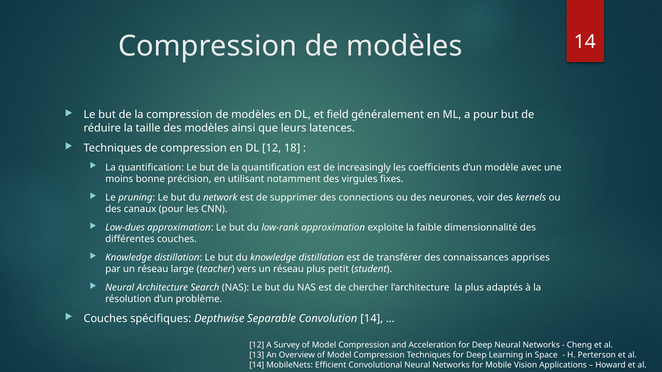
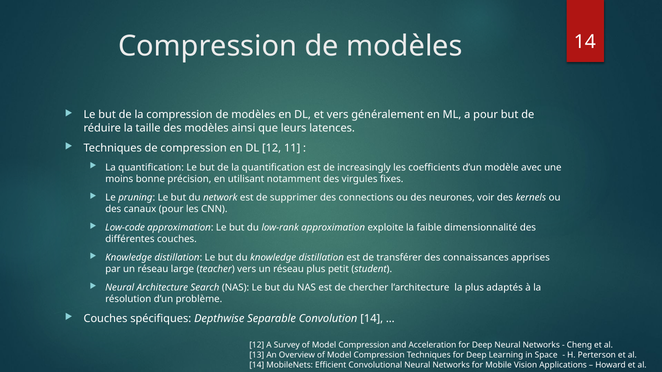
et field: field -> vers (338, 115)
18: 18 -> 11 (292, 148)
Low-dues: Low-dues -> Low-code (125, 228)
